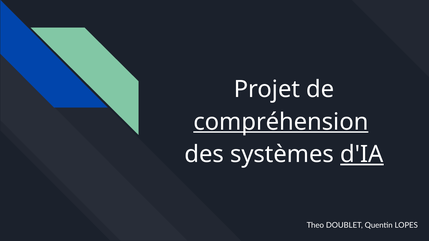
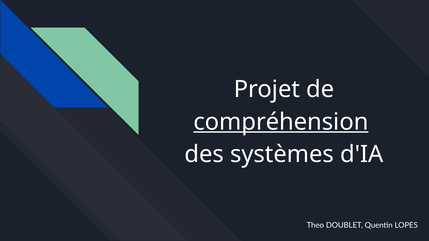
d'IA underline: present -> none (362, 154)
